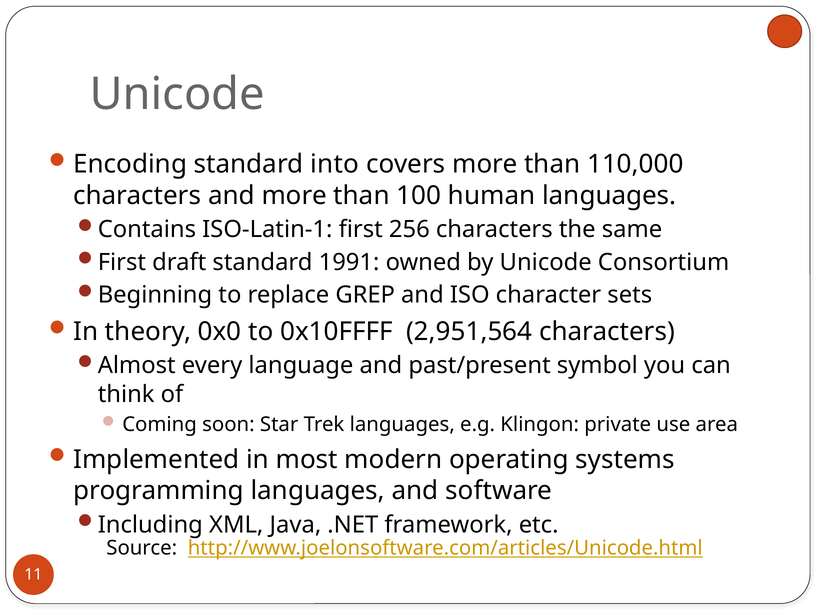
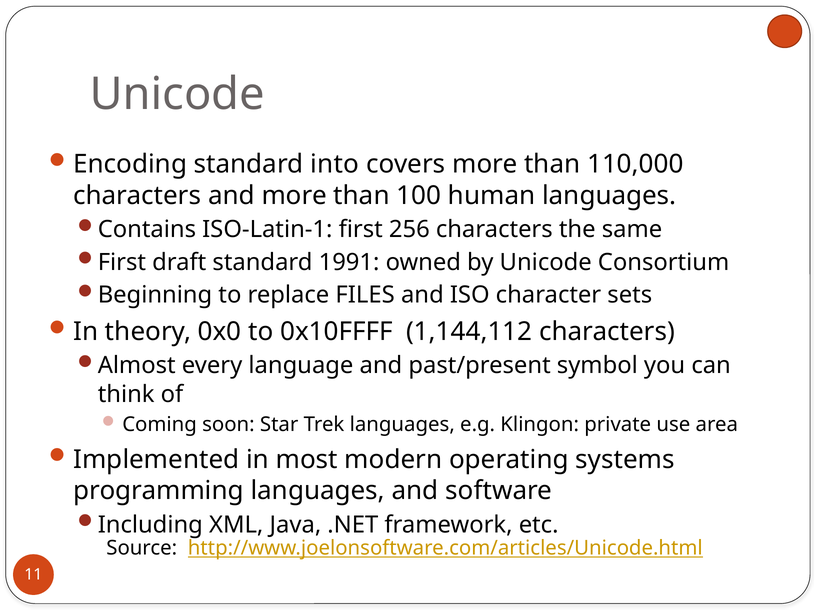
GREP: GREP -> FILES (365, 295)
2,951,564: 2,951,564 -> 1,144,112 (469, 332)
